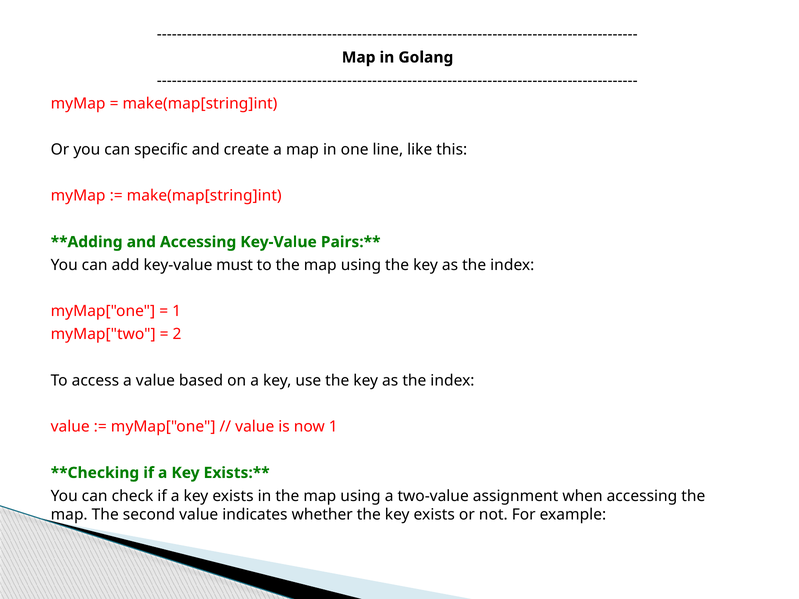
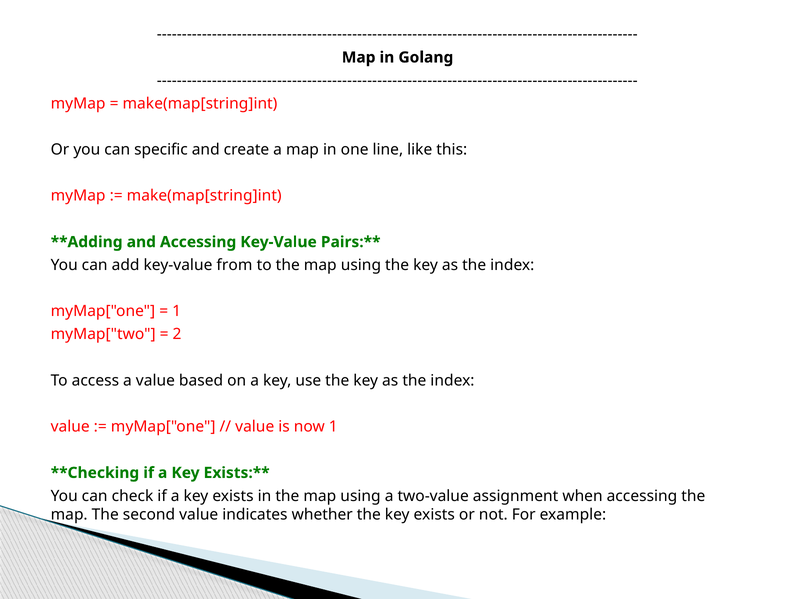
must: must -> from (234, 265)
